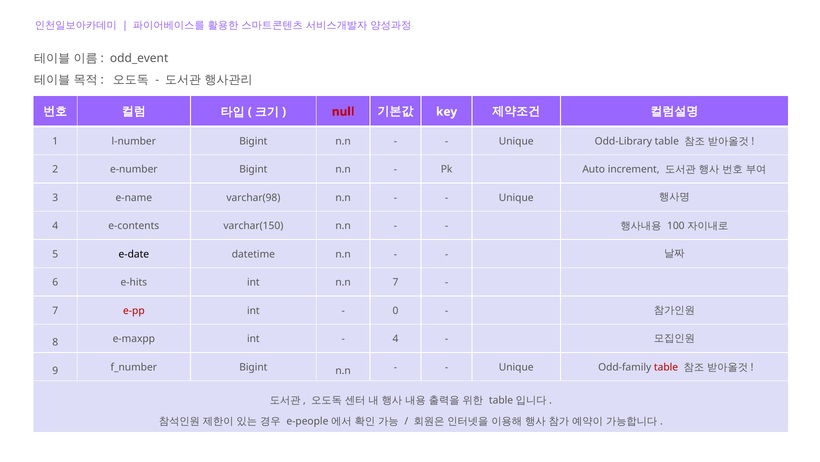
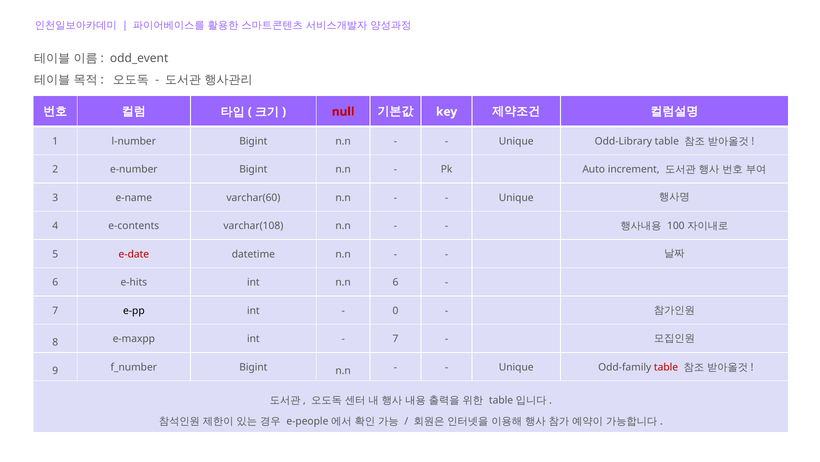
varchar(98: varchar(98 -> varchar(60 (253, 197)
varchar(150: varchar(150 -> varchar(108 (253, 226)
e-date colour: black -> red (134, 254)
n.n 7: 7 -> 6 (395, 282)
e-pp colour: red -> black (134, 310)
4: 4 -> 7 (395, 338)
